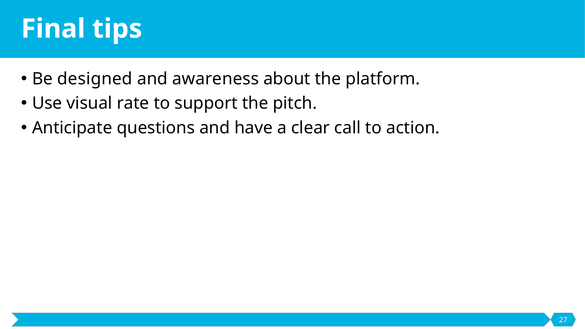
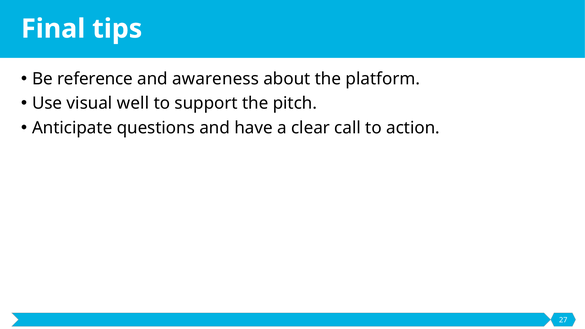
designed: designed -> reference (95, 79)
rate: rate -> well (133, 103)
